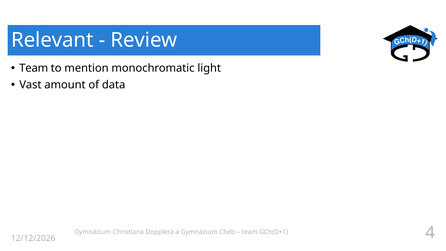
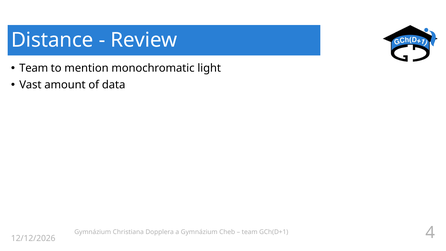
Relevant: Relevant -> Distance (52, 40)
